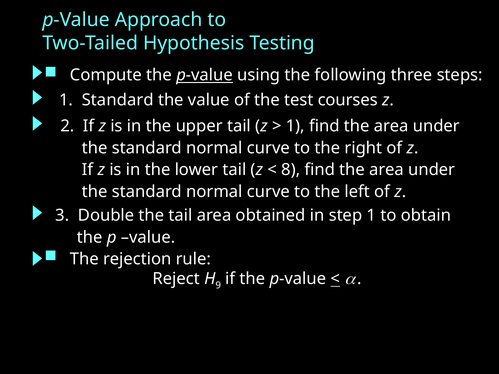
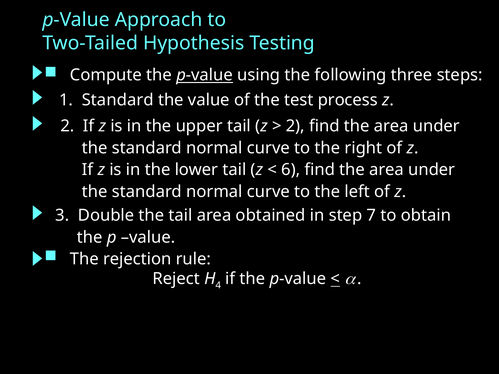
courses: courses -> process (348, 100)
1: 1 -> 2 (295, 126)
8: 8 -> 6 (291, 170)
step 1: 1 -> 7 (371, 215)
9: 9 -> 4 (218, 285)
